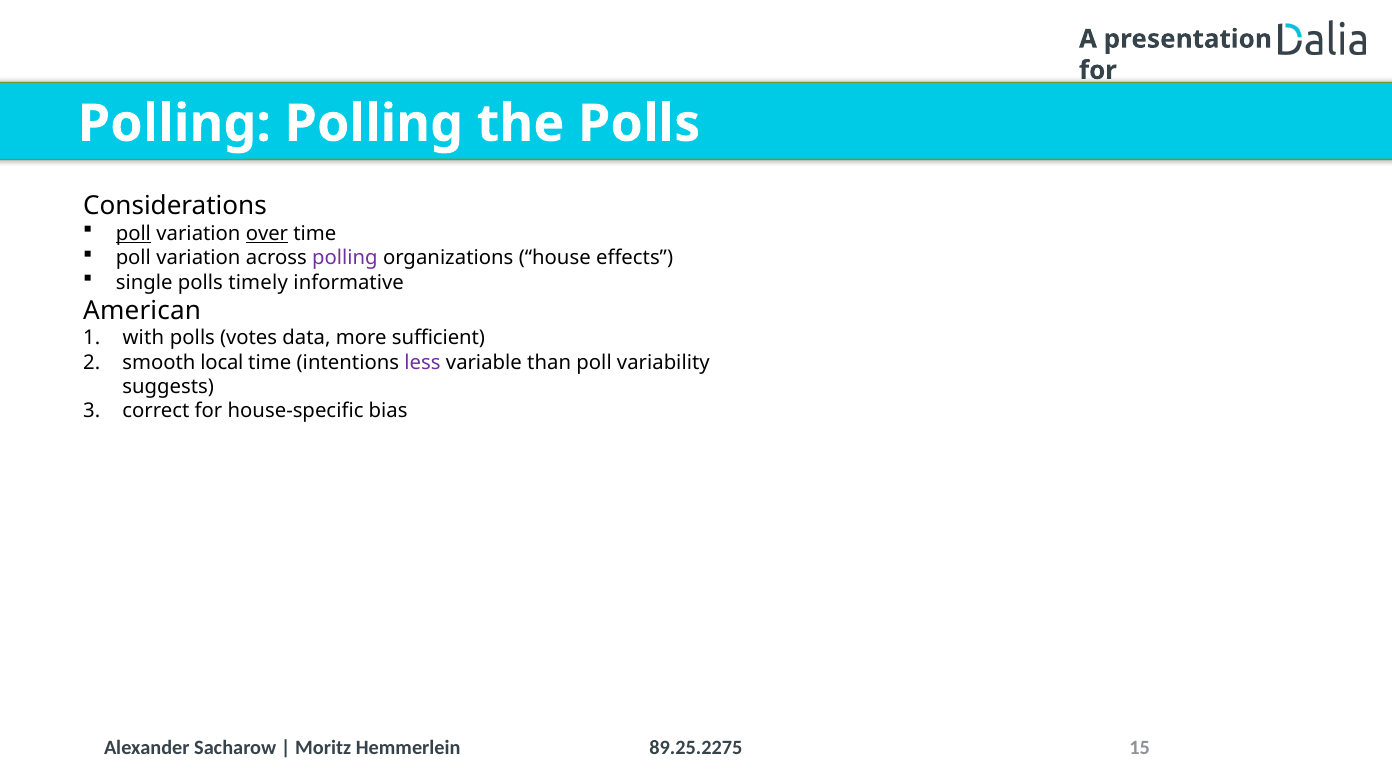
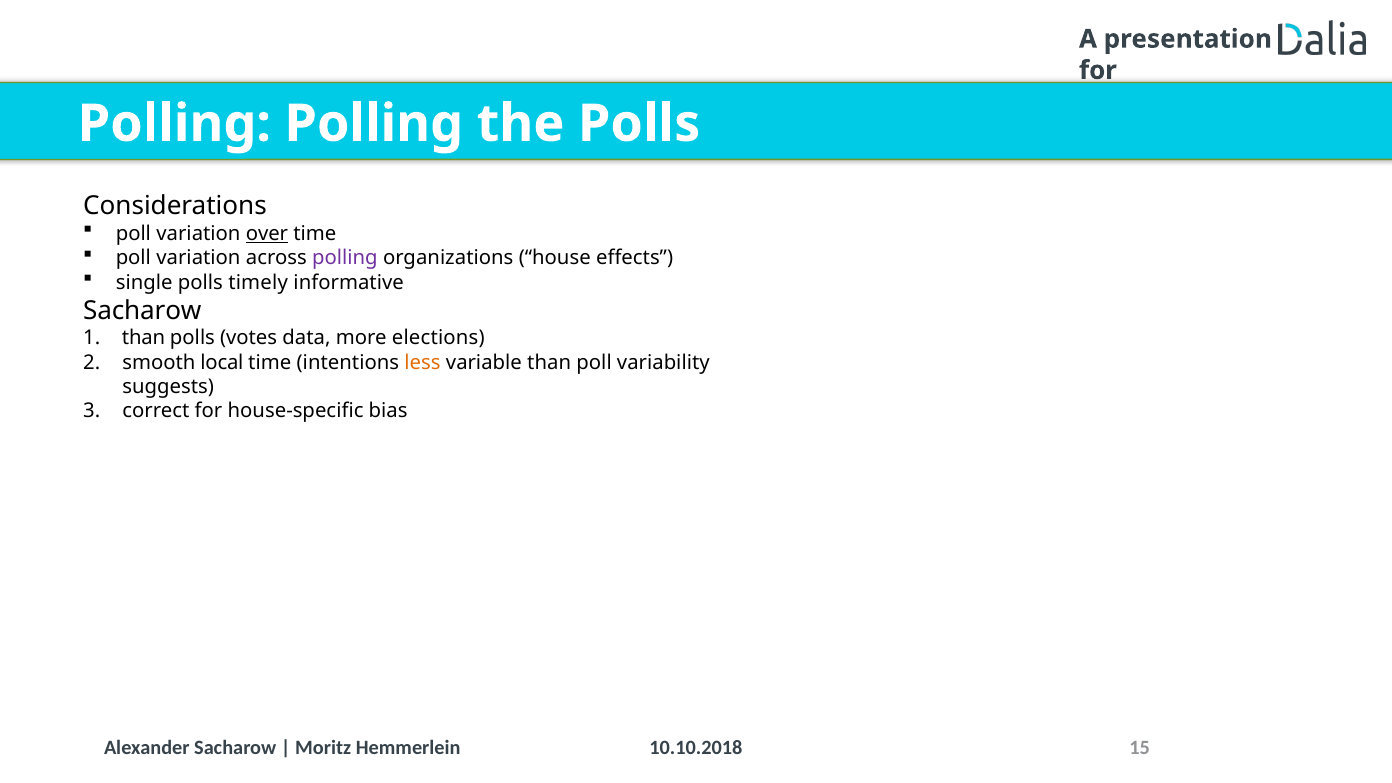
poll underline: present -> none (133, 234)
American: American -> Sacharow (142, 311)
with: with -> than (144, 338)
sufficient: sufficient -> elections (438, 338)
less colour: purple -> orange (422, 362)
89.25.2275: 89.25.2275 -> 10.10.2018 (696, 748)
